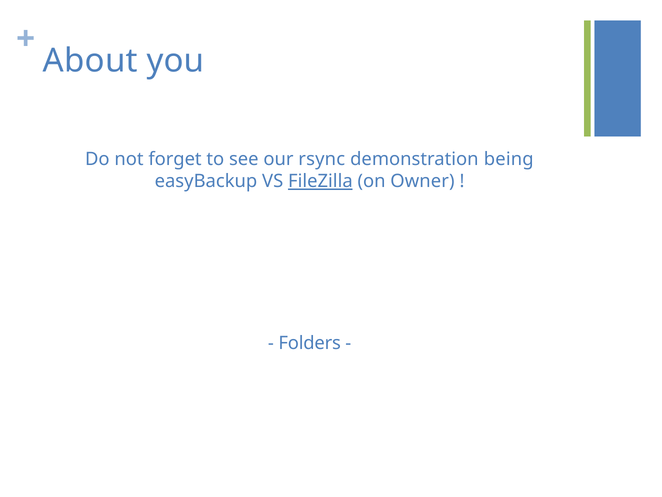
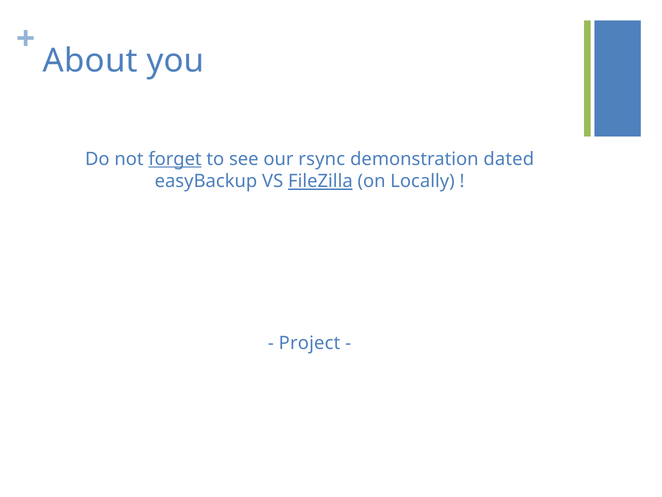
forget underline: none -> present (175, 159)
being: being -> dated (509, 159)
Owner: Owner -> Locally (422, 181)
Folders: Folders -> Project (310, 343)
